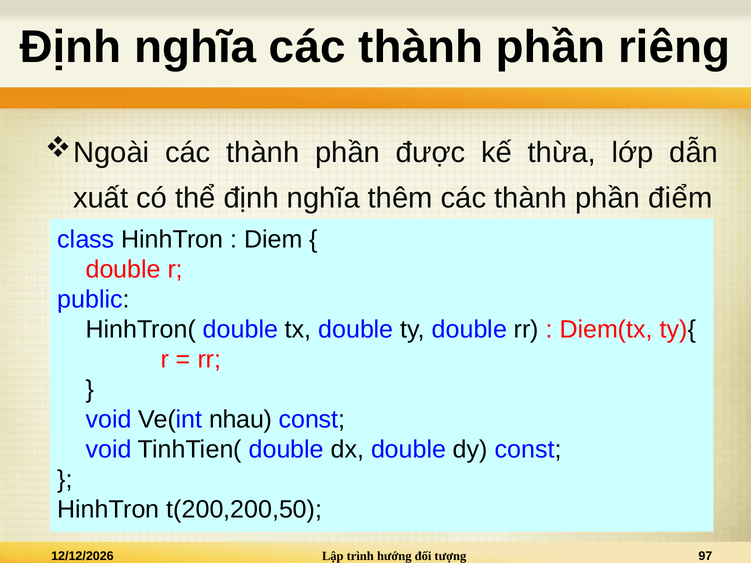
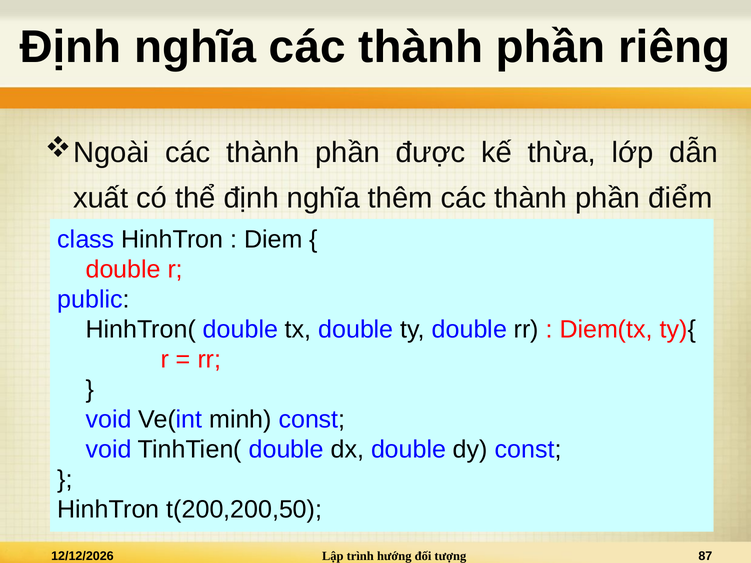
nhau: nhau -> minh (240, 420)
97: 97 -> 87 (705, 557)
